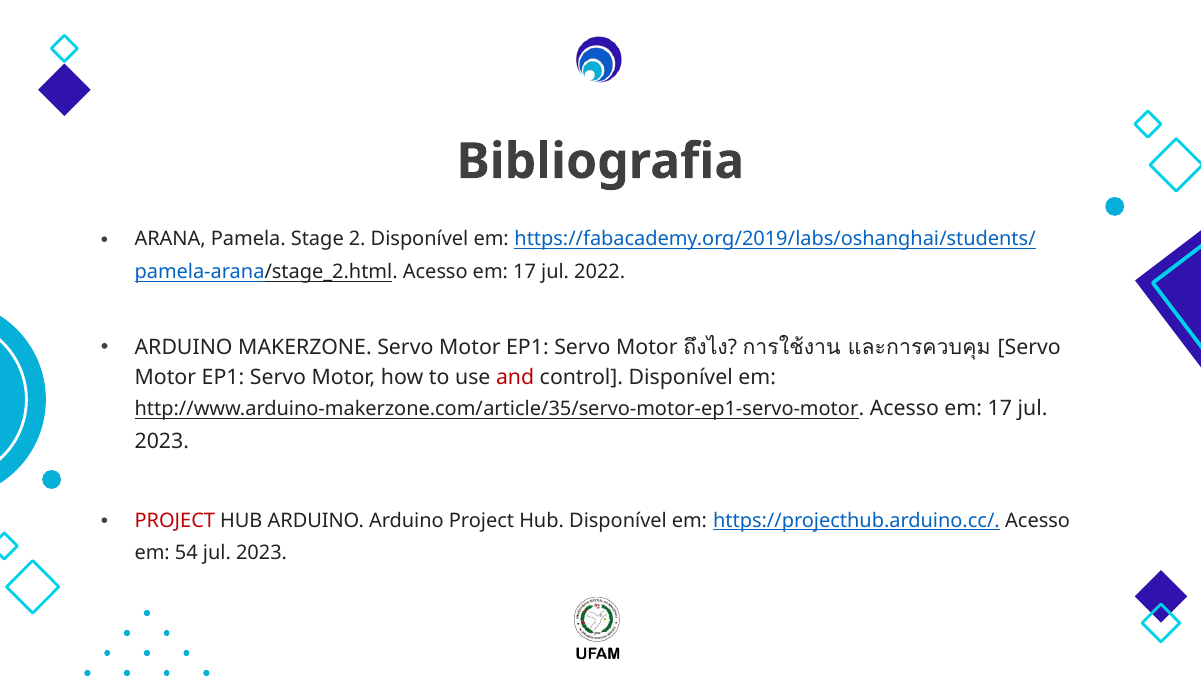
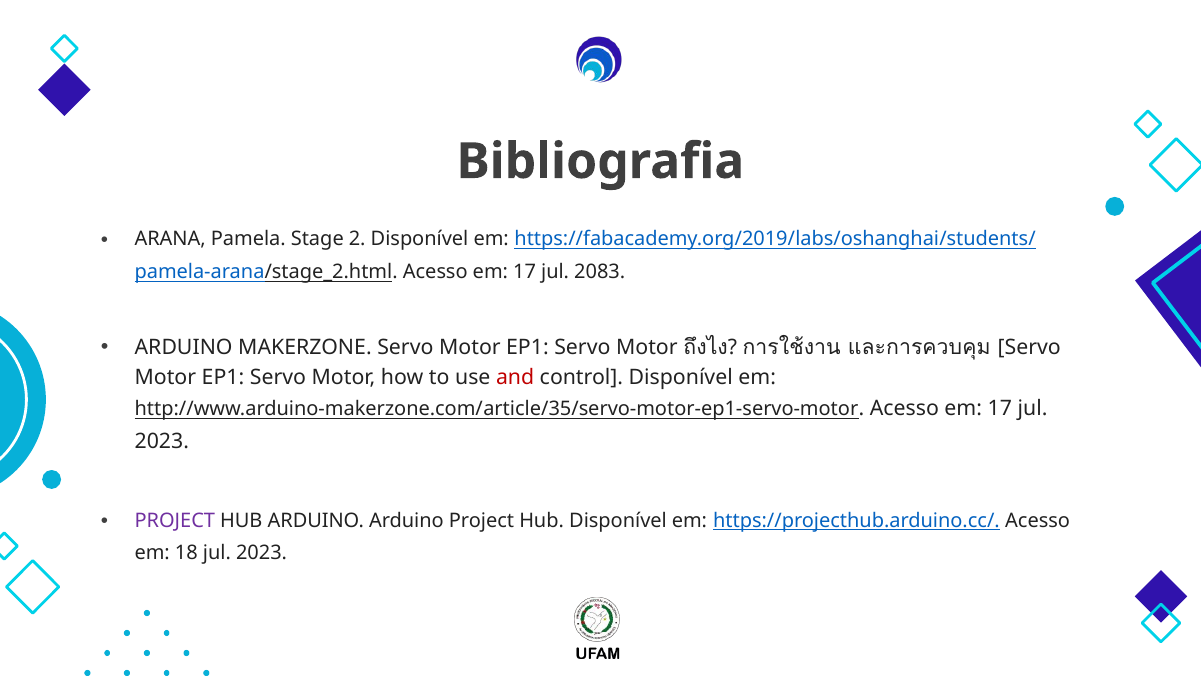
2022: 2022 -> 2083 (600, 272)
PROJECT colour: red -> purple (175, 520)
54: 54 -> 18 (186, 552)
